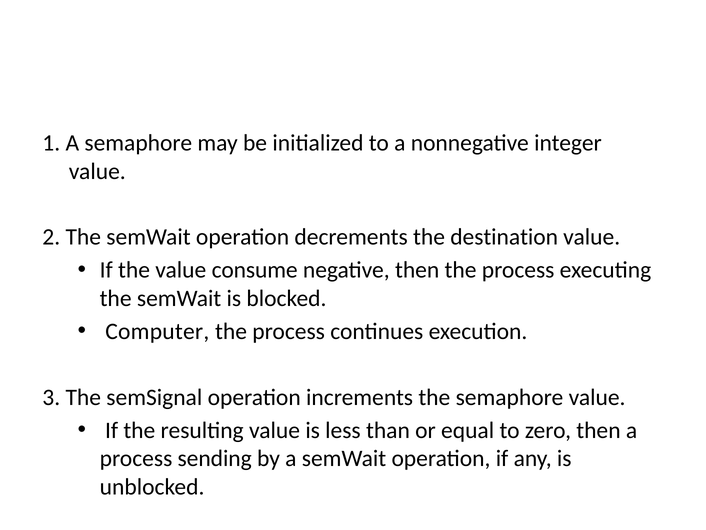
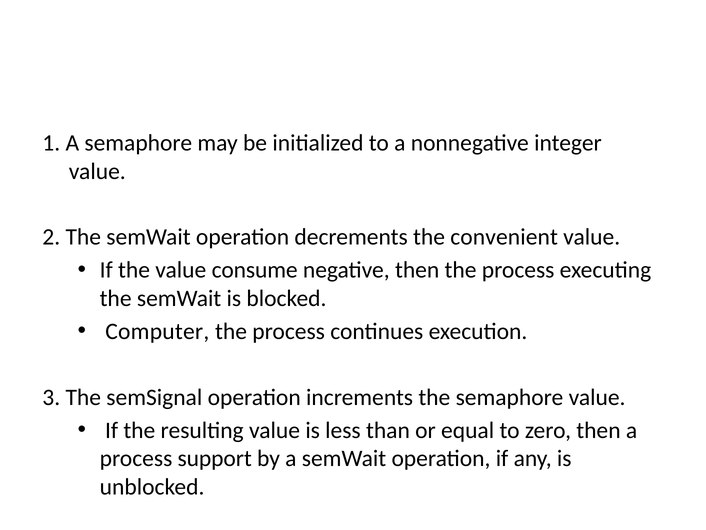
destination: destination -> convenient (504, 237)
sending: sending -> support (215, 458)
